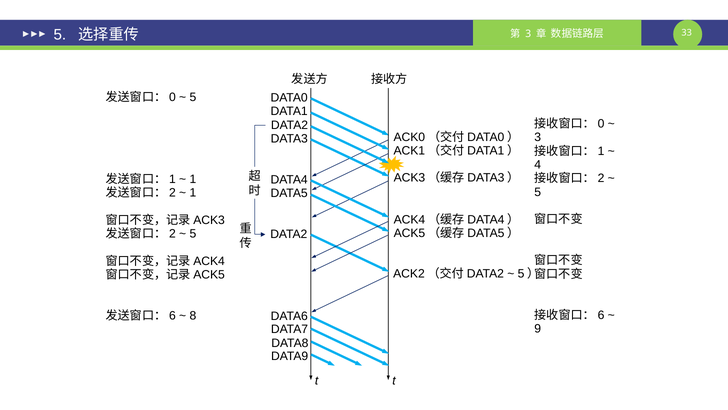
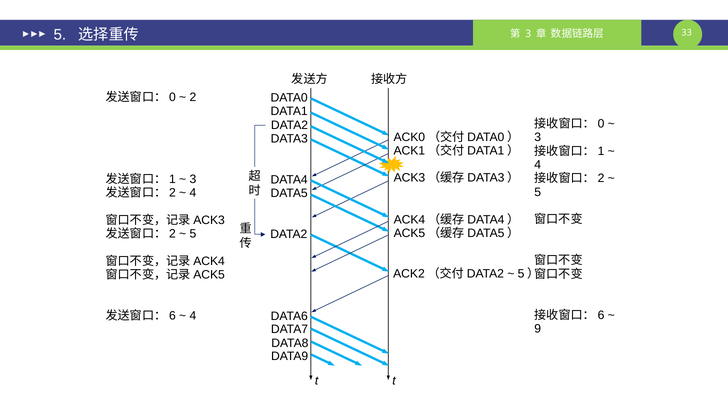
5: 5 -> 2 (193, 97)
1: 1 -> 3 (193, 179)
1: 1 -> 4 (193, 193)
8: 8 -> 4 (193, 315)
